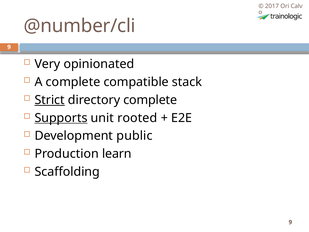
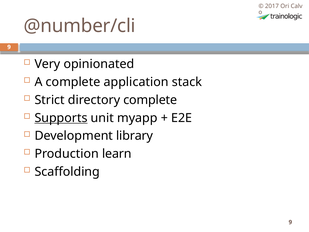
compatible: compatible -> application (136, 82)
Strict underline: present -> none (50, 100)
rooted: rooted -> myapp (137, 118)
public: public -> library (135, 136)
